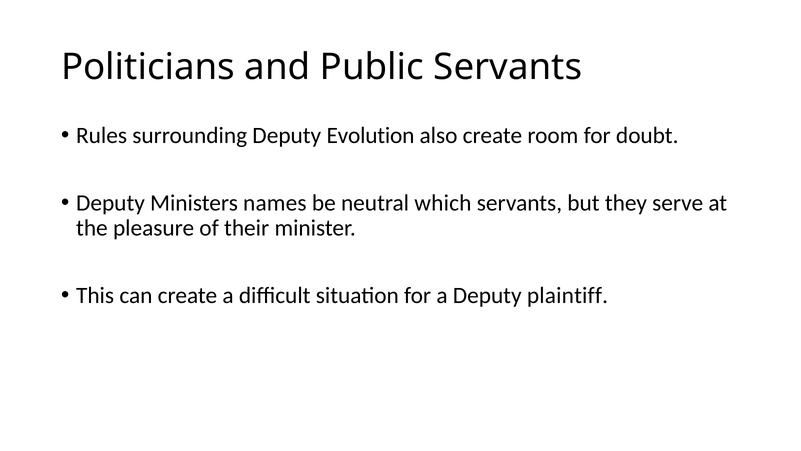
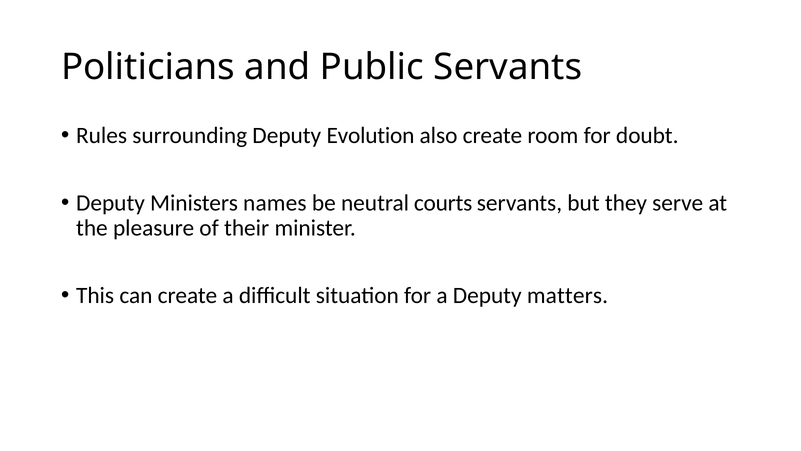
which: which -> courts (443, 203)
plaintiff: plaintiff -> matters (568, 295)
